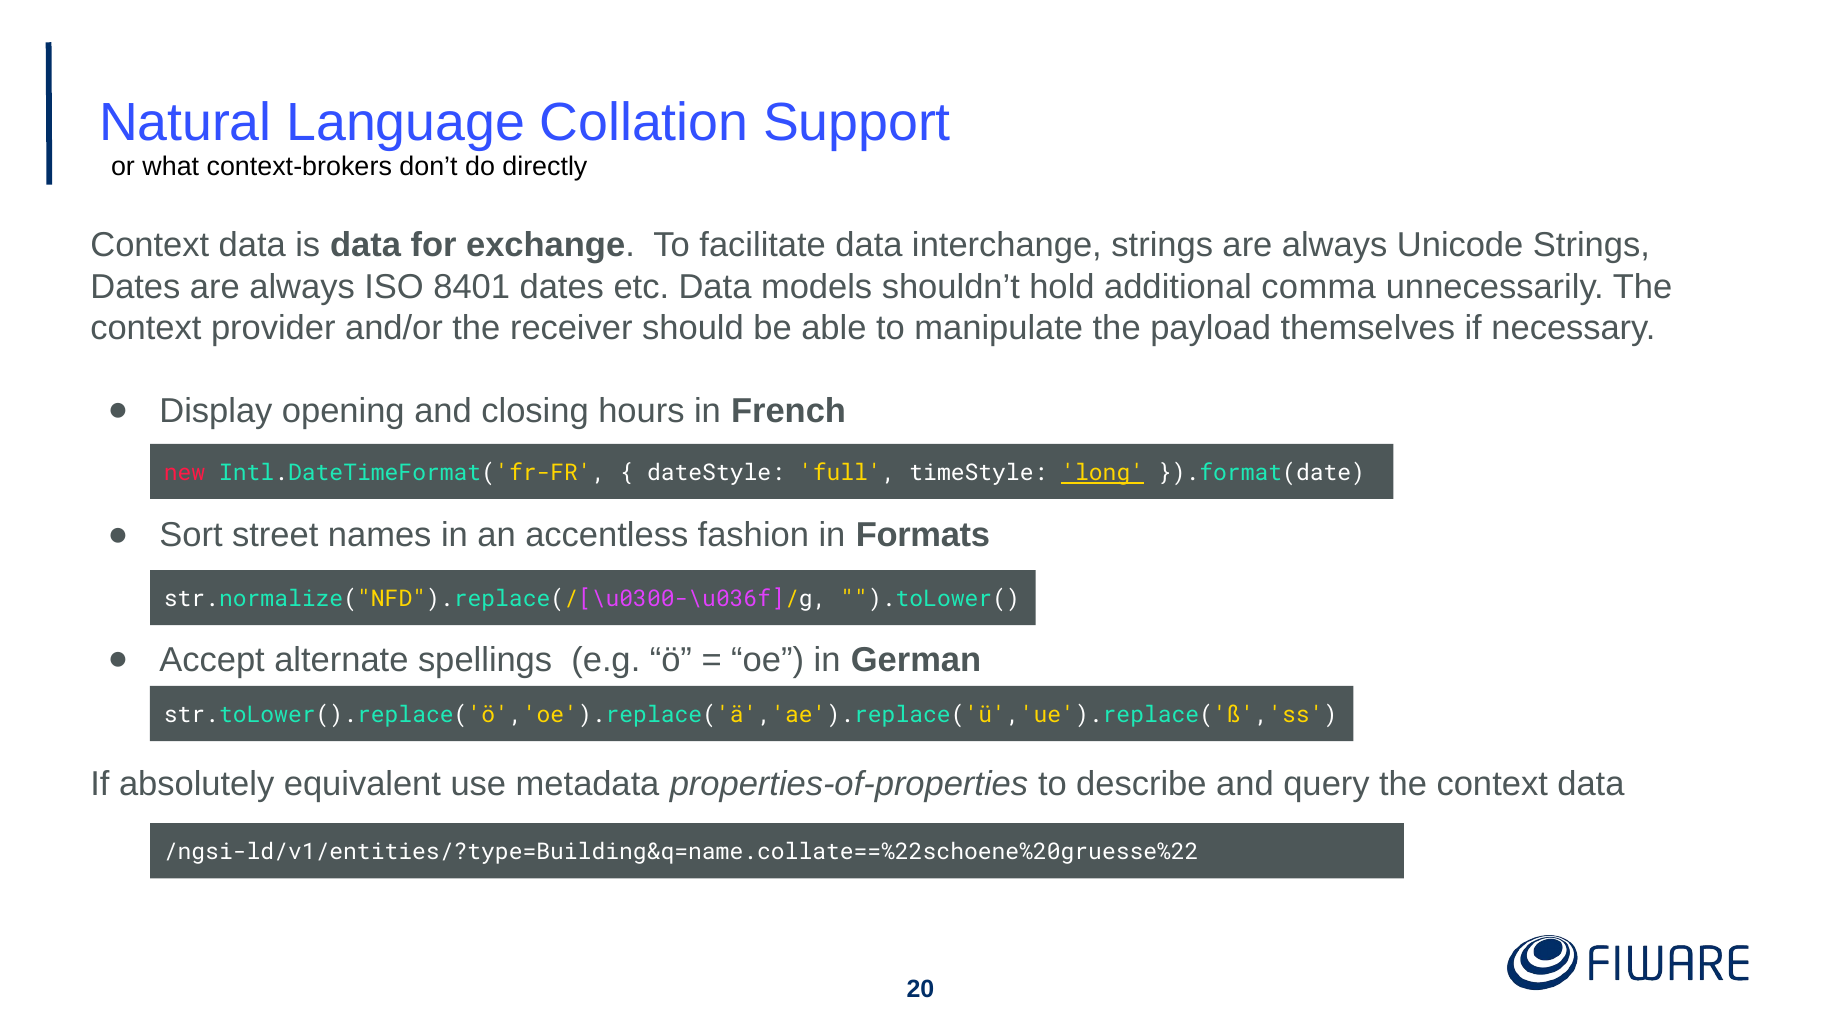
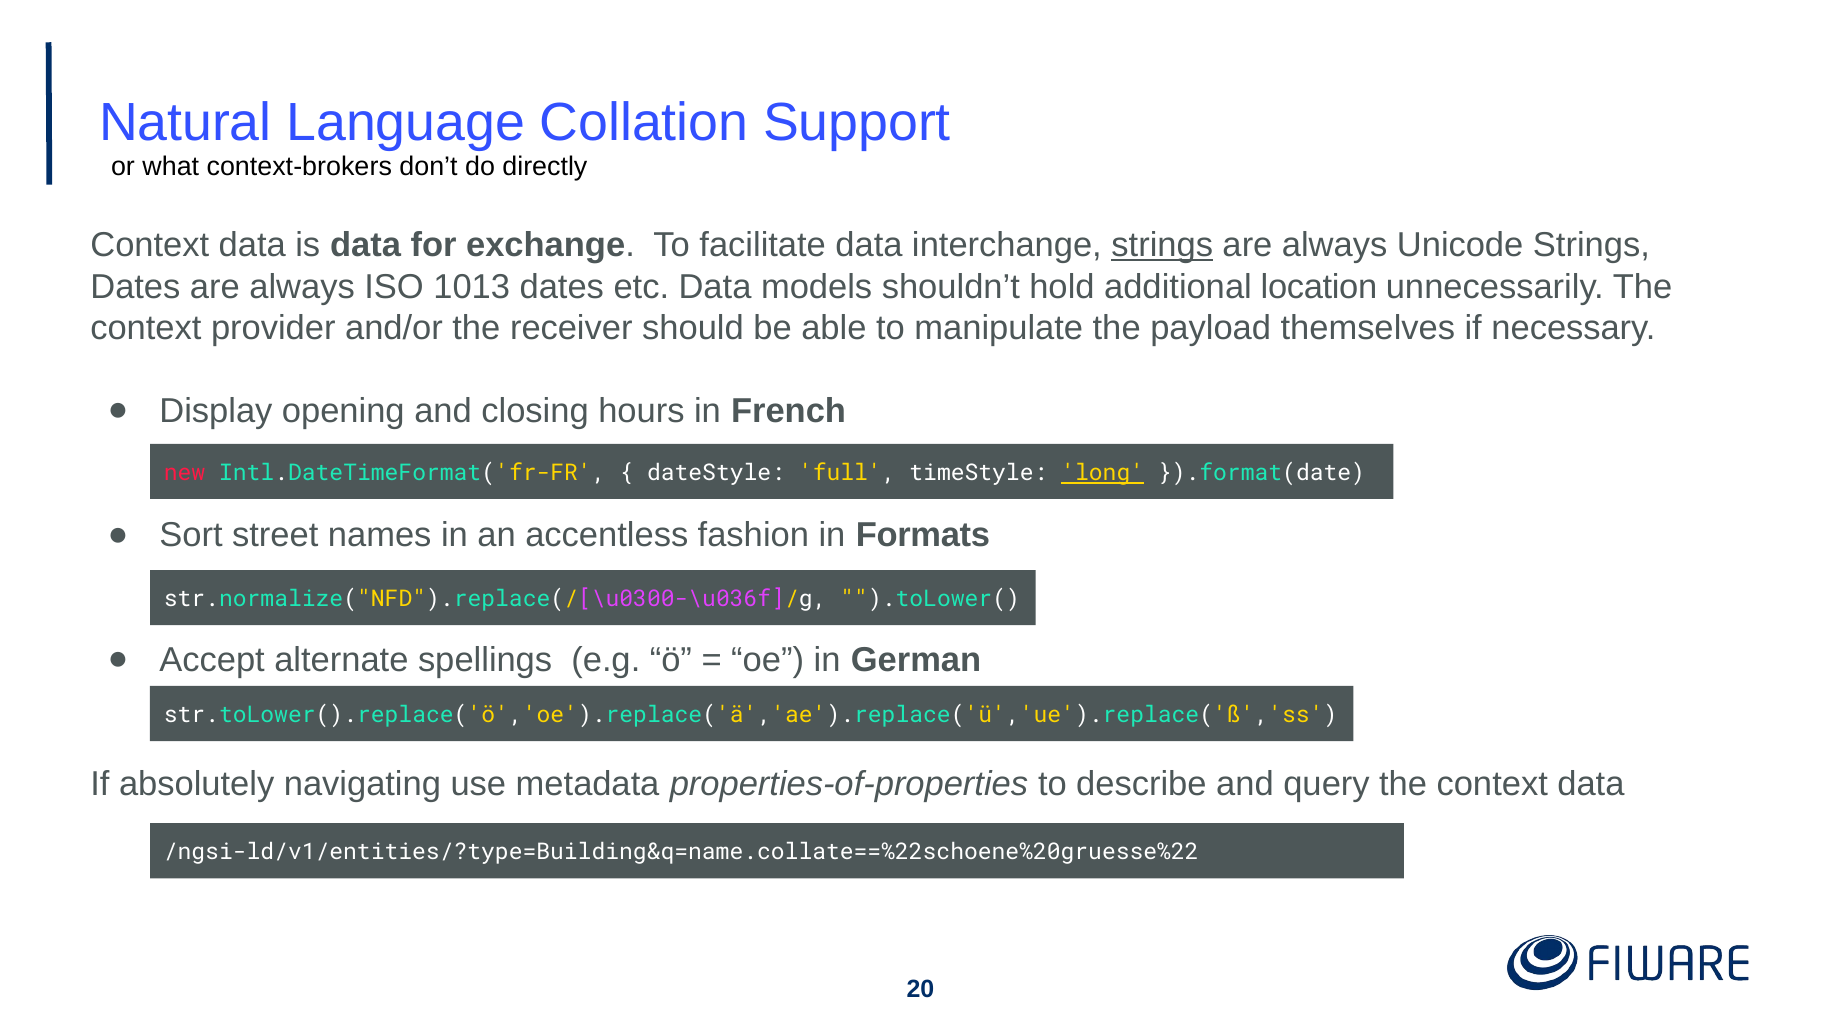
strings underline: none -> present (1162, 245)
8401: 8401 -> 1013 (472, 287)
comma: comma -> location (1319, 287)
equivalent: equivalent -> navigating (362, 784)
